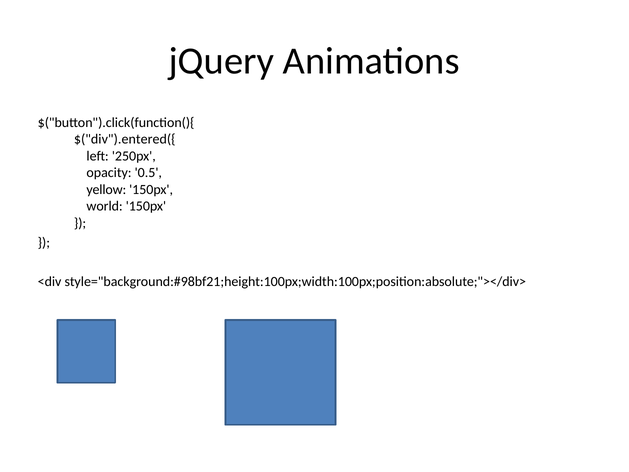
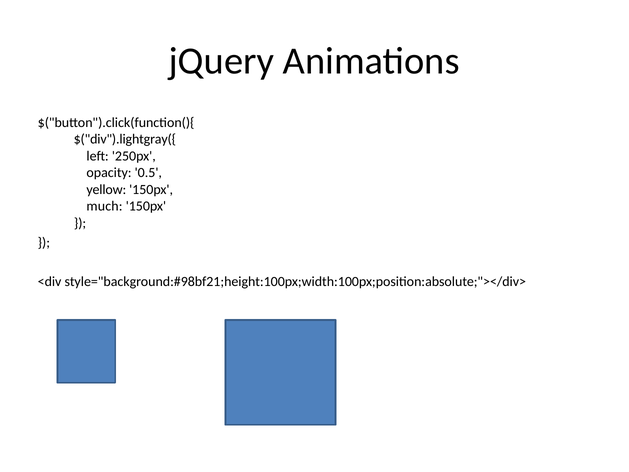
$("div").entered({: $("div").entered({ -> $("div").lightgray({ (125, 139)
world: world -> much (104, 206)
